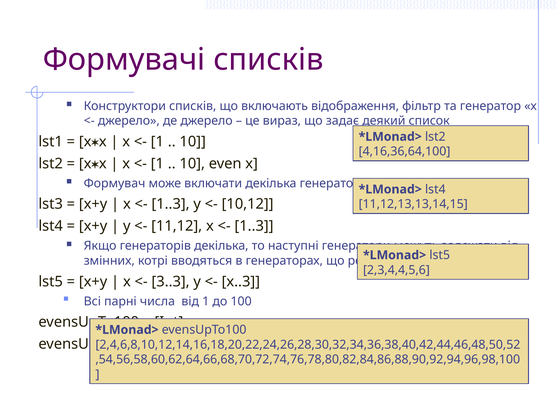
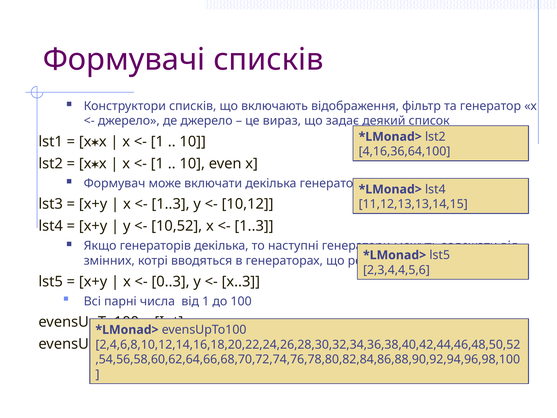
11,12: 11,12 -> 10,52 (177, 226)
3..3: 3..3 -> 0..3 (171, 281)
